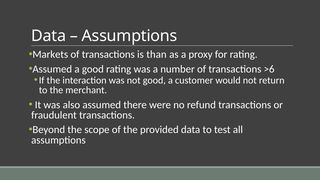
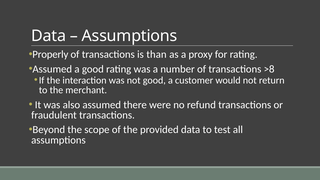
Markets: Markets -> Properly (50, 54)
>6: >6 -> >8 (269, 69)
